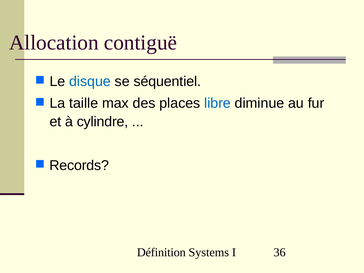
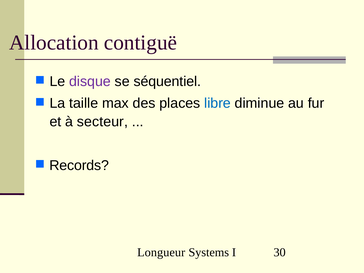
disque colour: blue -> purple (90, 81)
cylindre: cylindre -> secteur (102, 122)
Définition: Définition -> Longueur (161, 252)
36: 36 -> 30 (280, 252)
